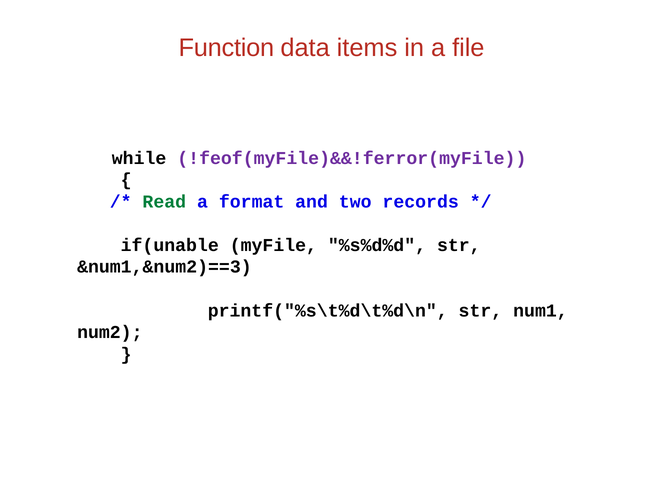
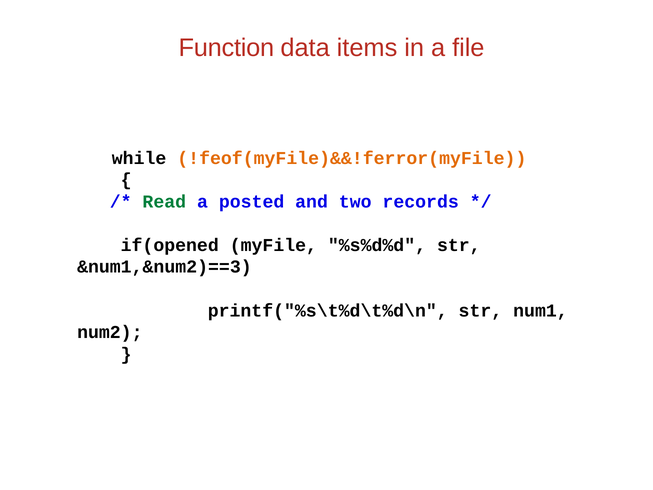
!feof(myFile)&&!ferror(myFile colour: purple -> orange (352, 158)
format: format -> posted (252, 201)
if(unable: if(unable -> if(opened (170, 245)
